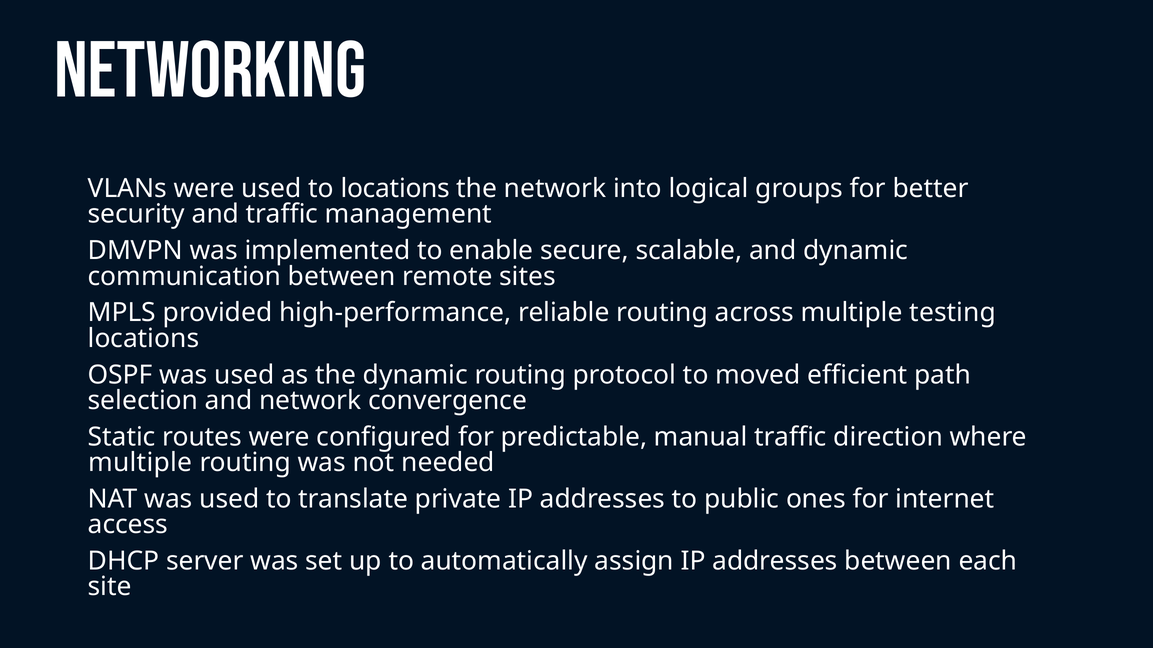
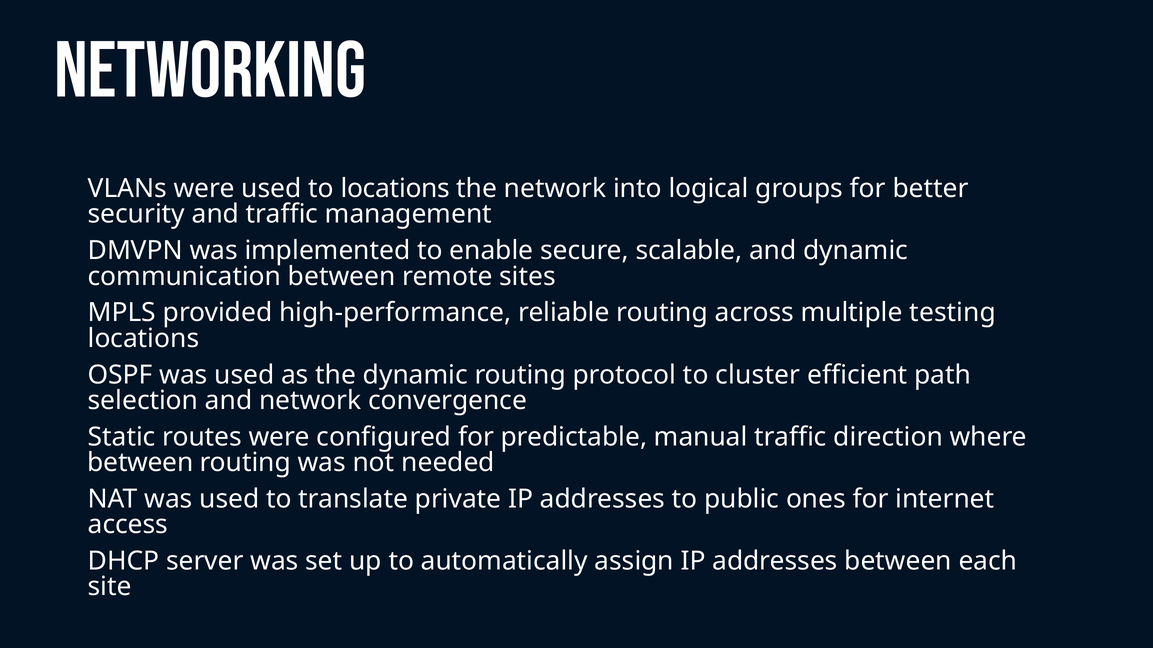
moved: moved -> cluster (758, 375)
multiple: multiple -> between (140, 463)
